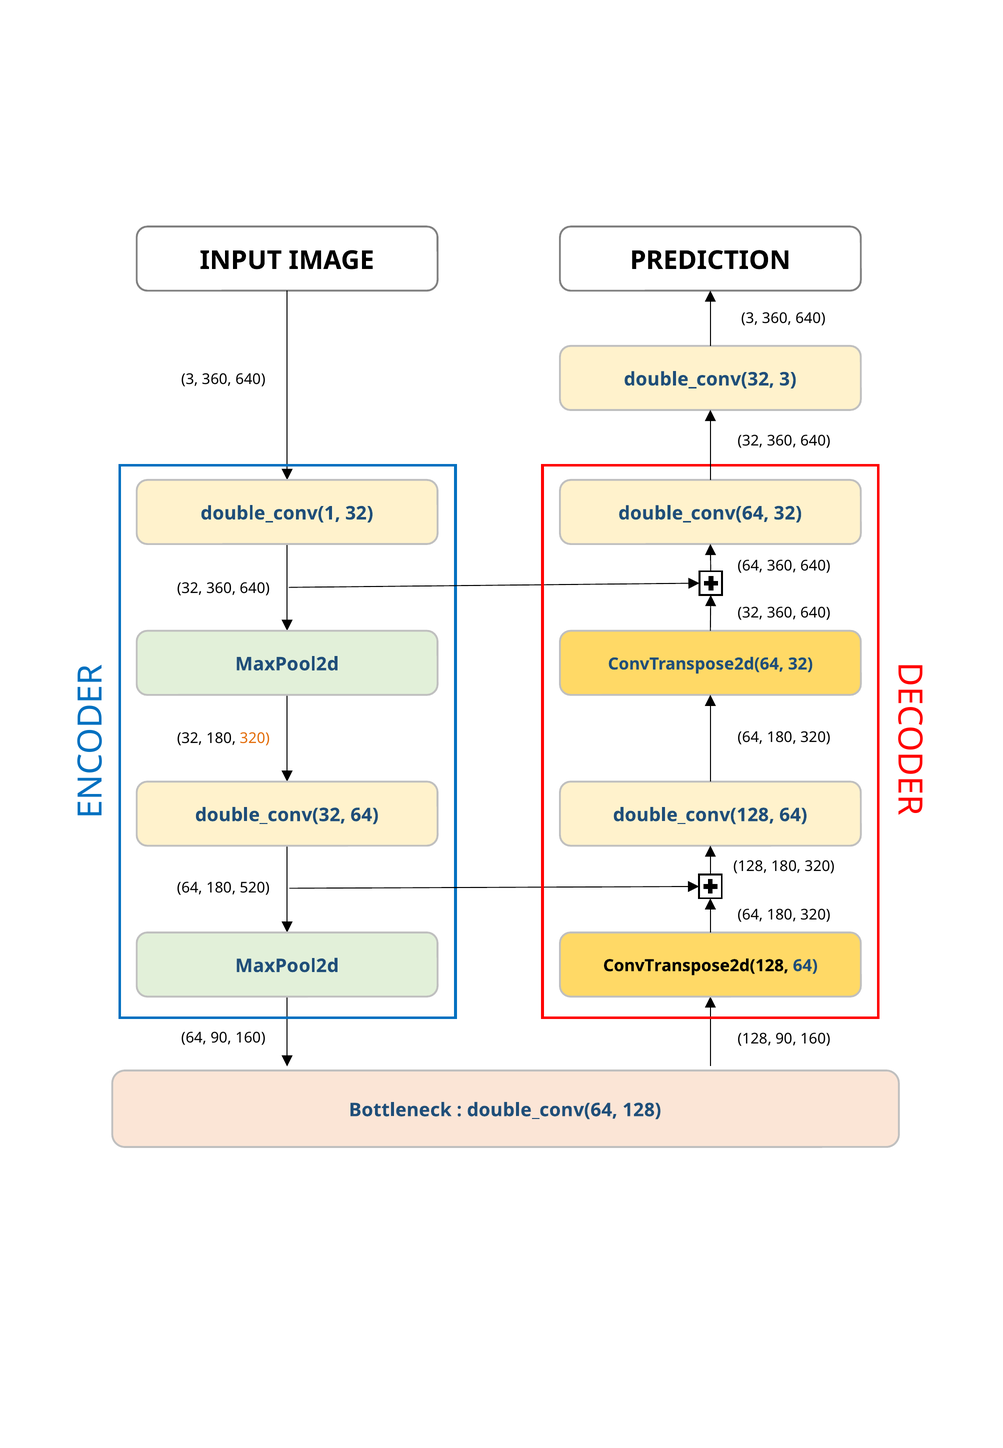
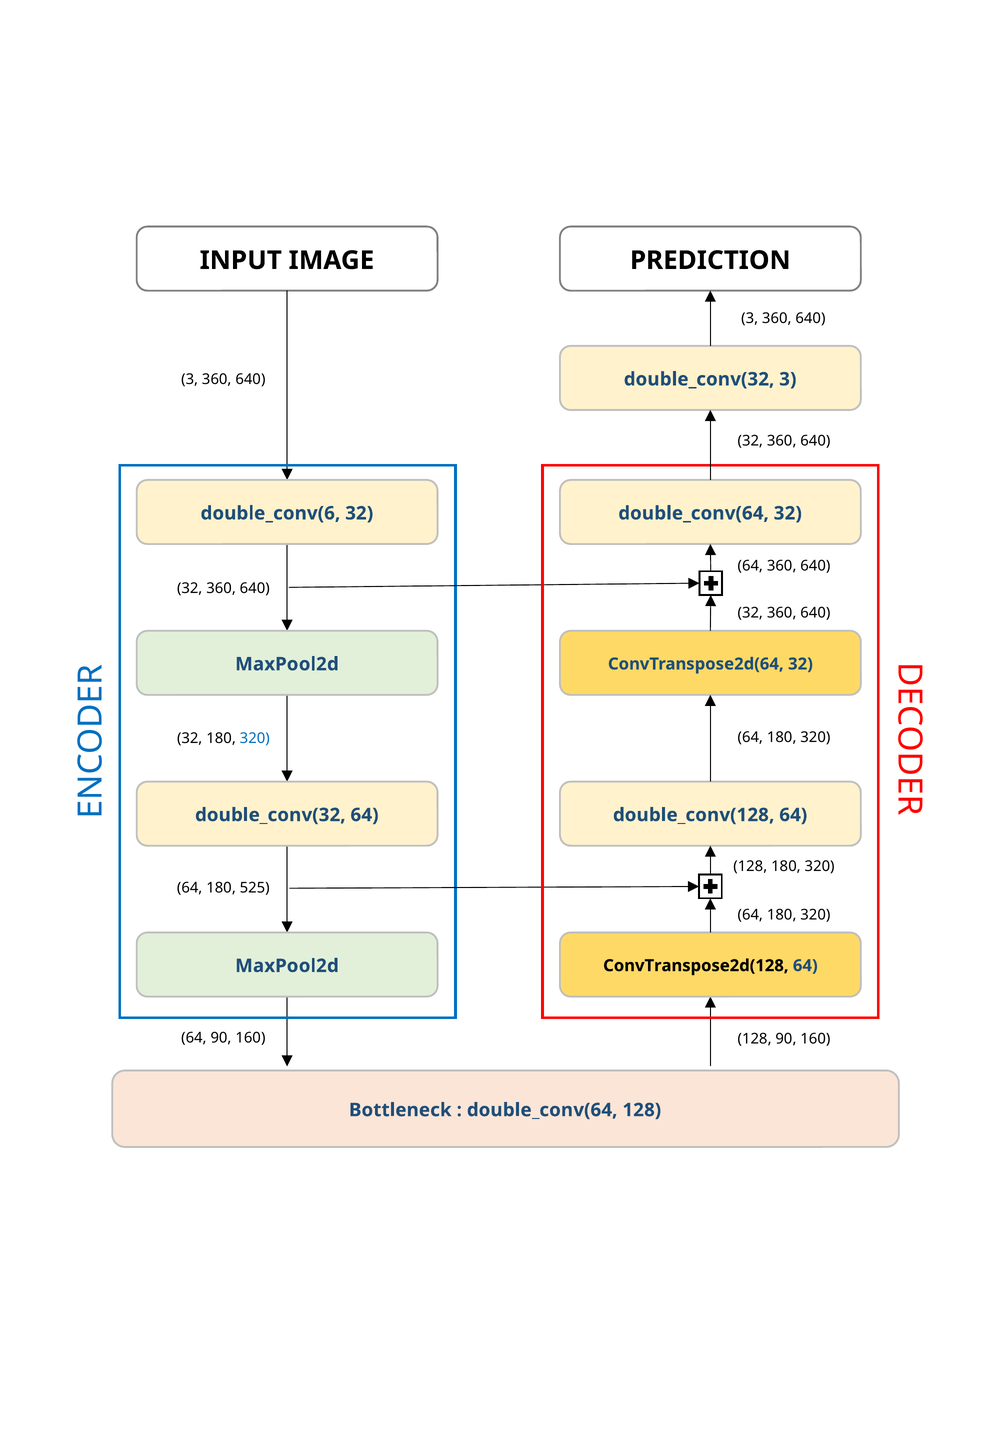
double_conv(1: double_conv(1 -> double_conv(6 (270, 514)
320 colour: orange -> blue (255, 739)
520: 520 -> 525 (255, 889)
